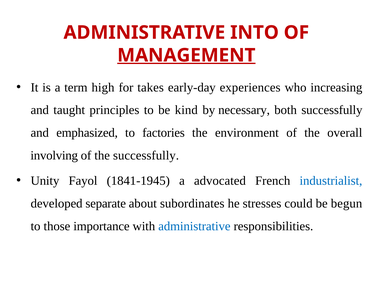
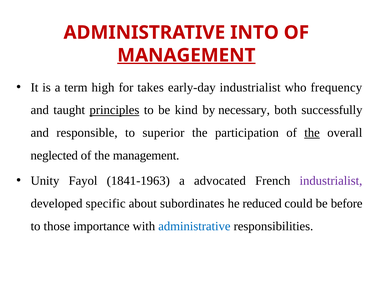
early-day experiences: experiences -> industrialist (250, 87)
increasing: increasing -> frequency (336, 87)
principles underline: none -> present (114, 110)
emphasized: emphasized -> responsible (87, 133)
factories: factories -> superior (163, 133)
environment: environment -> participation (247, 133)
the underline: none -> present (312, 133)
involving: involving -> neglected (54, 156)
the successfully: successfully -> management (146, 156)
1841-1945: 1841-1945 -> 1841-1963 (138, 181)
industrialist colour: blue -> purple (331, 181)
separate: separate -> specific (106, 204)
stresses: stresses -> reduced (262, 204)
begun: begun -> before (347, 204)
